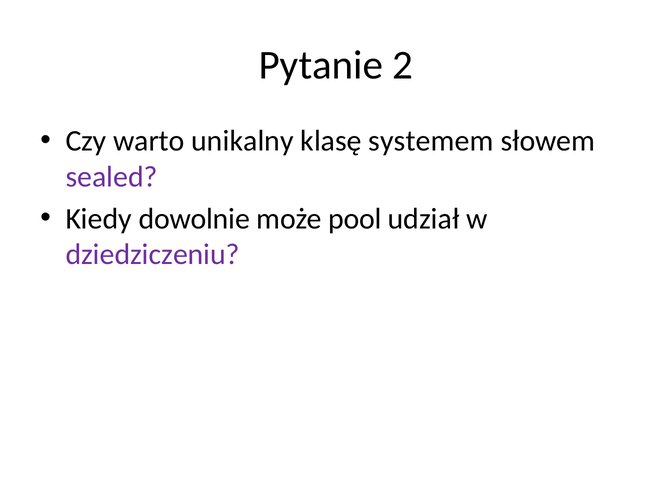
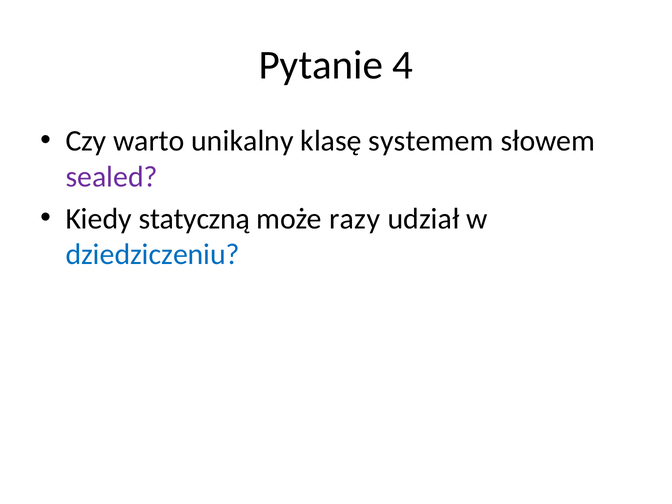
2: 2 -> 4 (403, 65)
dowolnie: dowolnie -> statyczną (194, 219)
pool: pool -> razy (355, 219)
dziedziczeniu colour: purple -> blue (153, 254)
